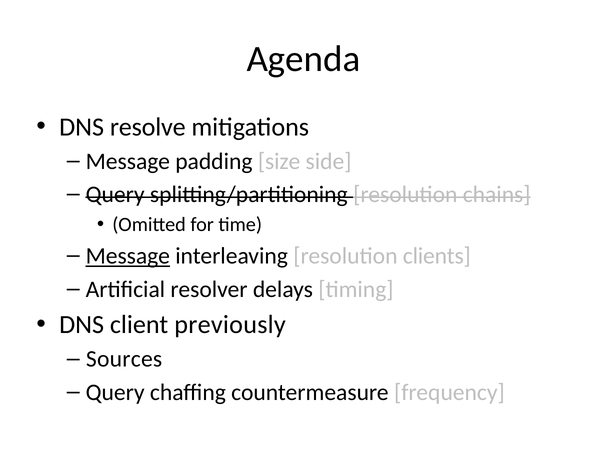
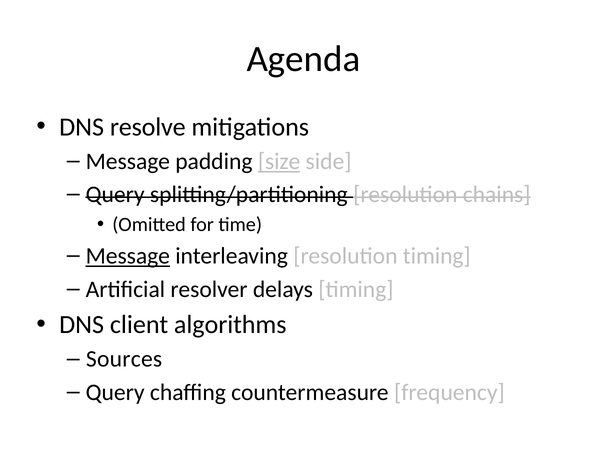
size underline: none -> present (279, 161)
resolution clients: clients -> timing (437, 256)
previously: previously -> algorithms (230, 324)
